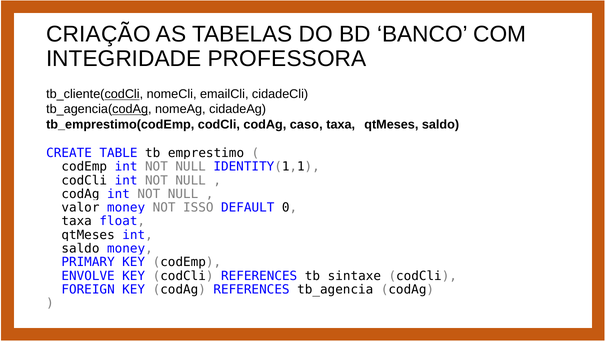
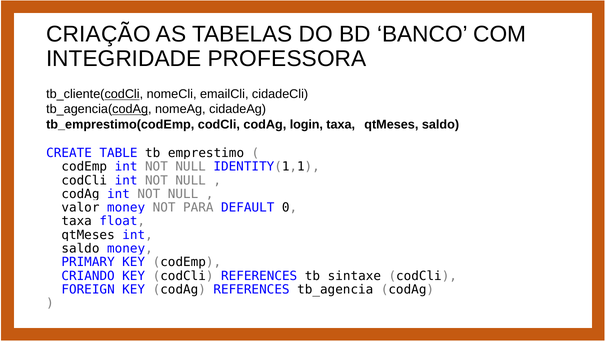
caso: caso -> login (306, 124)
ISSO: ISSO -> PARA (198, 208)
ENVOLVE: ENVOLVE -> CRIANDO (88, 276)
